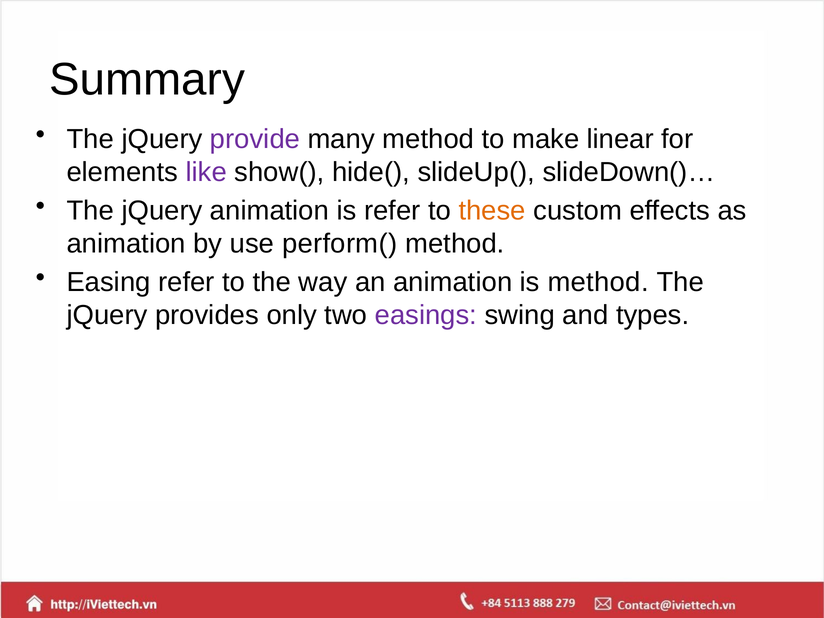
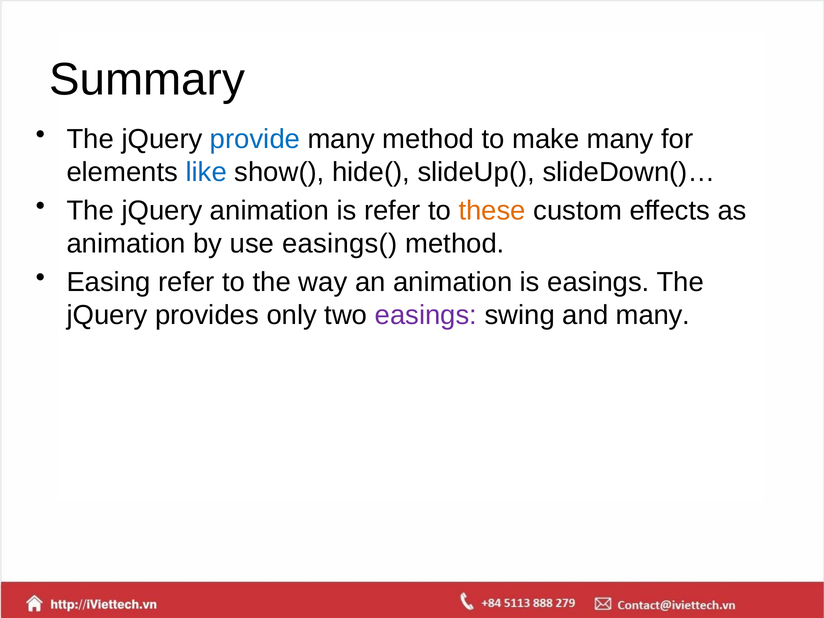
provide colour: purple -> blue (255, 139)
make linear: linear -> many (620, 139)
like colour: purple -> blue (206, 172)
perform(: perform( -> easings( (340, 244)
is method: method -> easings (598, 282)
and types: types -> many (653, 315)
